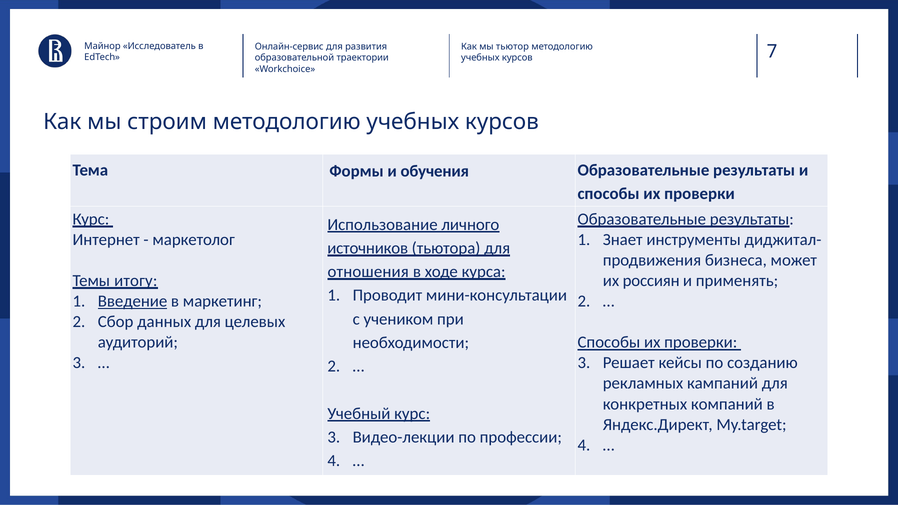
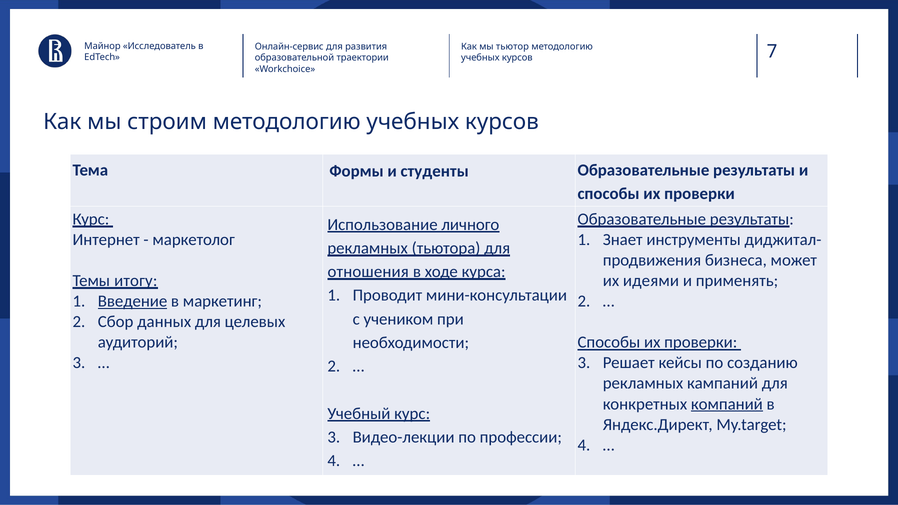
обучения: обучения -> студенты (435, 171)
источников: источников -> рекламных (368, 248)
россиян: россиян -> идеями (651, 281)
компаний underline: none -> present (727, 404)
